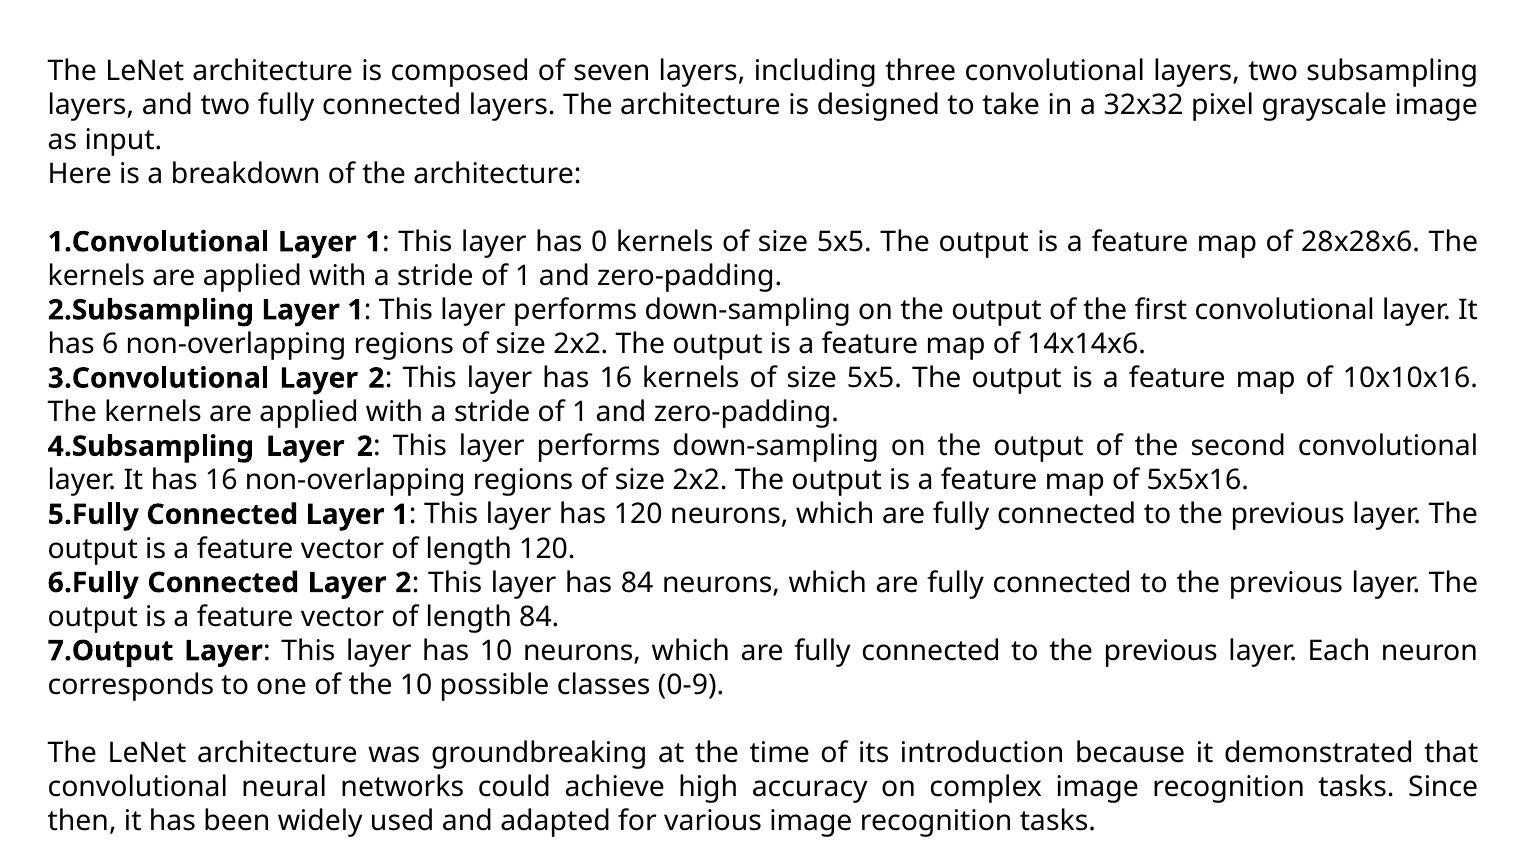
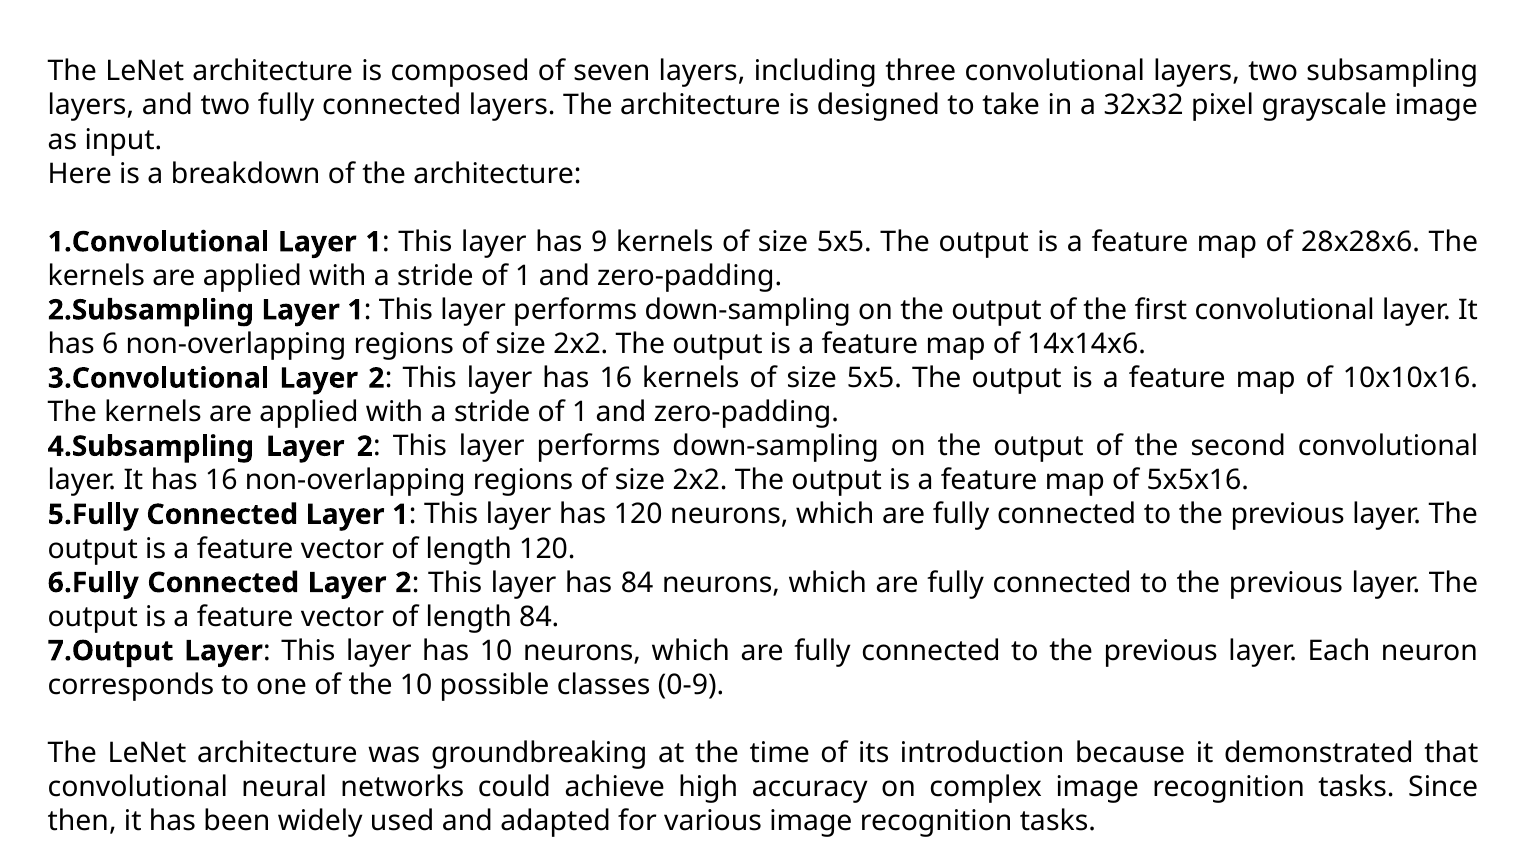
0: 0 -> 9 (599, 242)
